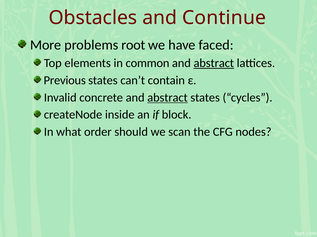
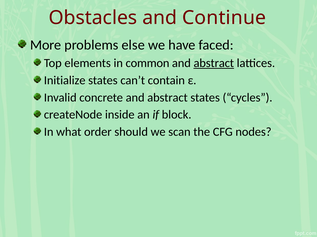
root: root -> else (133, 45)
Previous: Previous -> Initialize (65, 80)
abstract underline: present -> none (168, 98)
